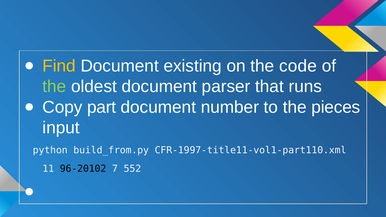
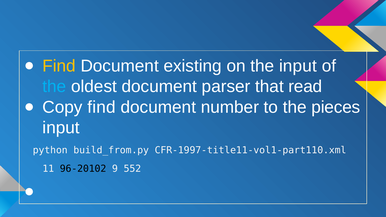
the code: code -> input (298, 66)
the colour: light green -> light blue (54, 87)
runs: runs -> read (305, 87)
Copy part: part -> find (101, 107)
7: 7 -> 9 (115, 169)
